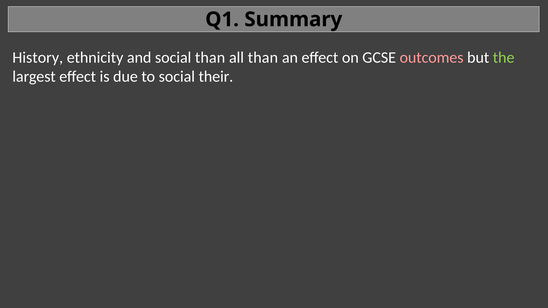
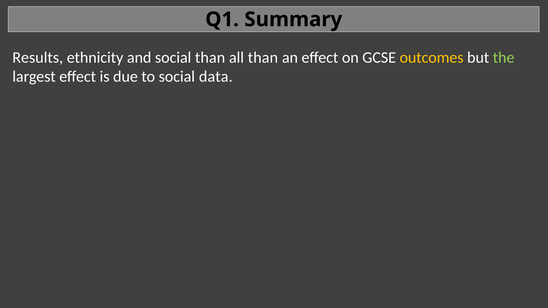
History: History -> Results (38, 58)
outcomes colour: pink -> yellow (432, 58)
their: their -> data (216, 77)
